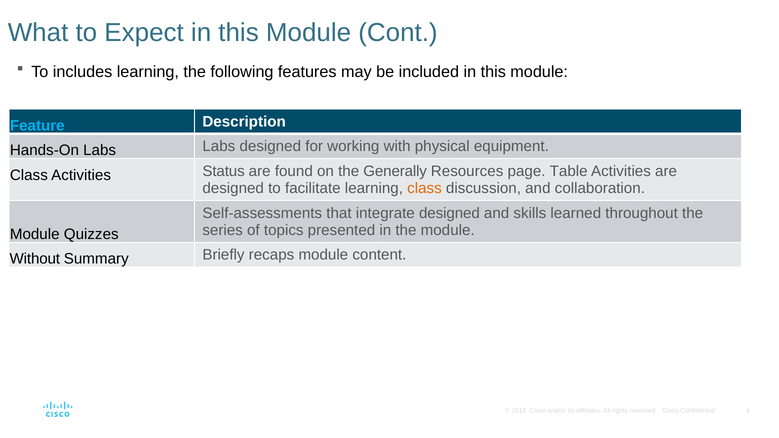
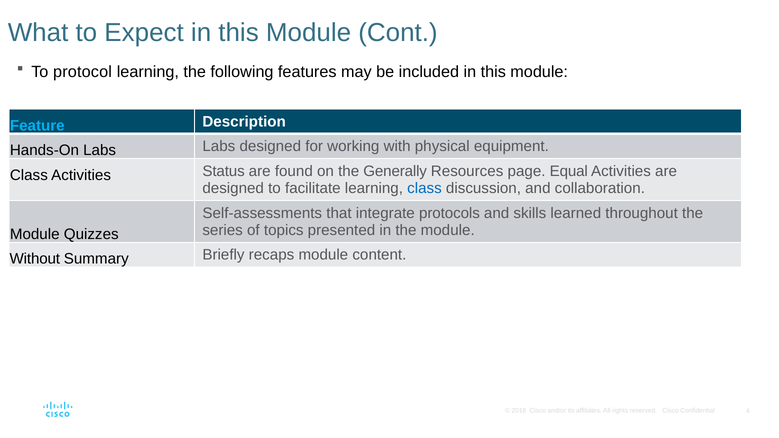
includes: includes -> protocol (83, 72)
Table: Table -> Equal (569, 171)
class colour: orange -> blue (424, 188)
integrate designed: designed -> protocols (449, 213)
